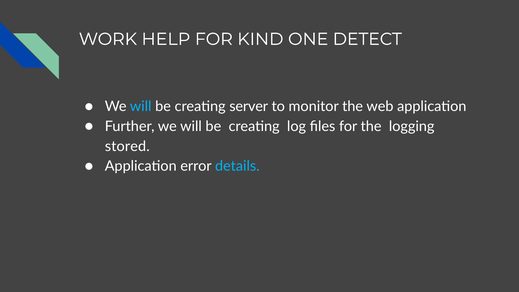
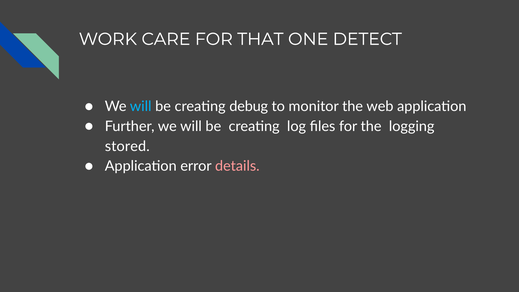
HELP: HELP -> CARE (166, 39)
KIND: KIND -> THAT (260, 39)
server: server -> debug (249, 106)
details colour: light blue -> pink (237, 166)
